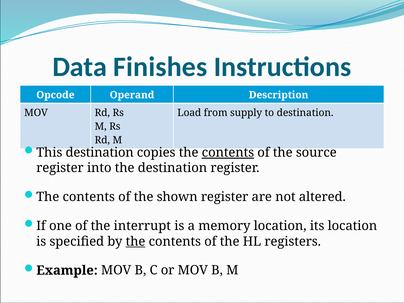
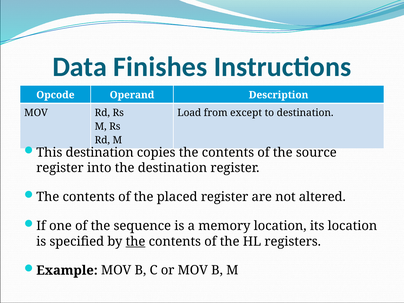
supply: supply -> except (246, 113)
contents underline: present -> none (228, 153)
shown: shown -> placed (177, 197)
interrupt: interrupt -> sequence (142, 226)
